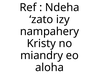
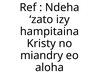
nampahery: nampahery -> hampitaina (49, 31)
